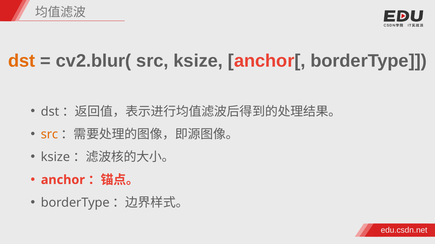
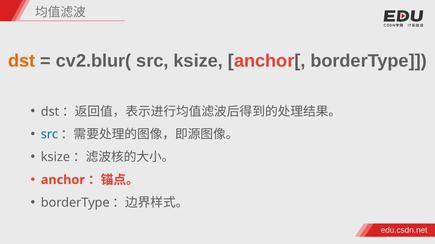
src colour: orange -> blue (49, 135)
